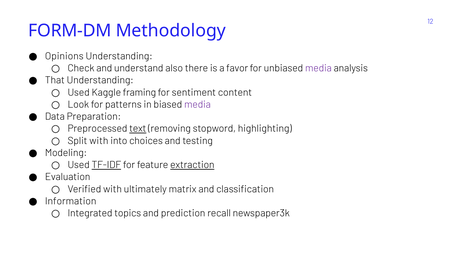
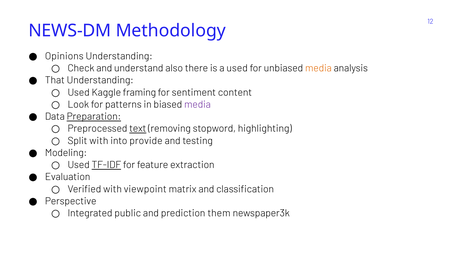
FORM-DM: FORM-DM -> NEWS-DM (70, 31)
a favor: favor -> used (237, 68)
media colour: purple -> orange (318, 68)
Preparation underline: none -> present (94, 116)
choices: choices -> provide (146, 141)
extraction underline: present -> none (192, 165)
ultimately: ultimately -> viewpoint (145, 189)
Information: Information -> Perspective (71, 201)
topics: topics -> public (128, 213)
recall: recall -> them (219, 213)
